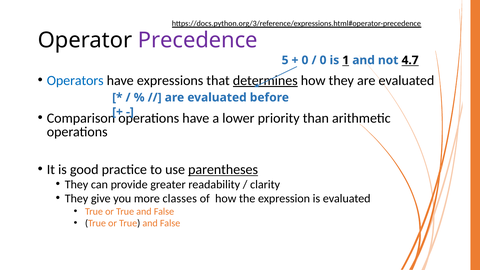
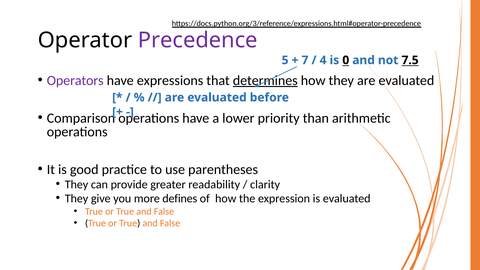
0: 0 -> 7 (305, 60)
0: 0 -> 4 (323, 60)
1: 1 -> 0 (346, 60)
4.7: 4.7 -> 7.5 (410, 60)
Operators colour: blue -> purple (75, 81)
parentheses underline: present -> none (223, 170)
classes: classes -> defines (180, 198)
